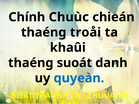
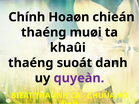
Chuùc: Chuùc -> Hoaøn (69, 17)
troåi: troåi -> muøi (86, 32)
quyeàn colour: blue -> purple (79, 78)
